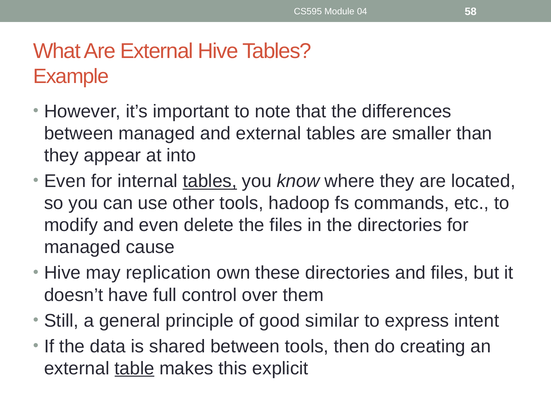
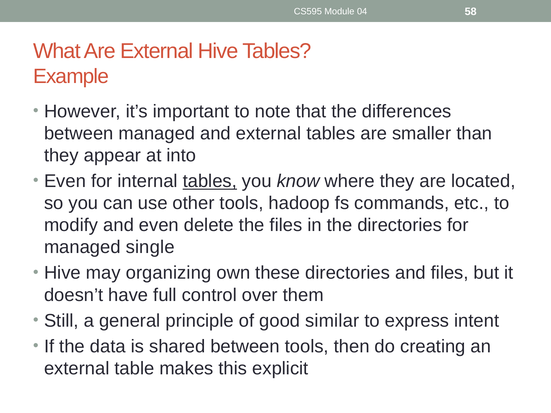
cause: cause -> single (150, 247)
replication: replication -> organizing (168, 273)
table underline: present -> none (134, 369)
